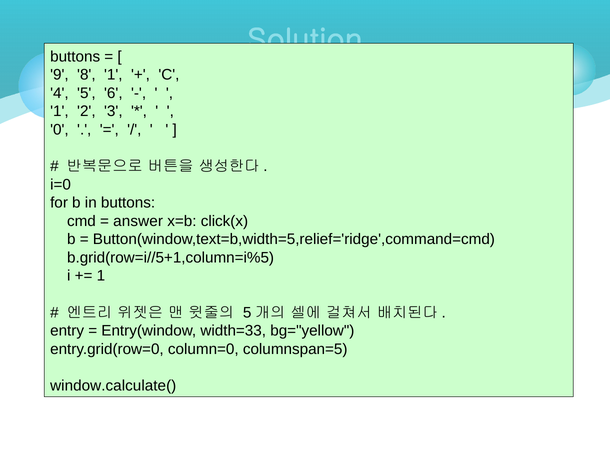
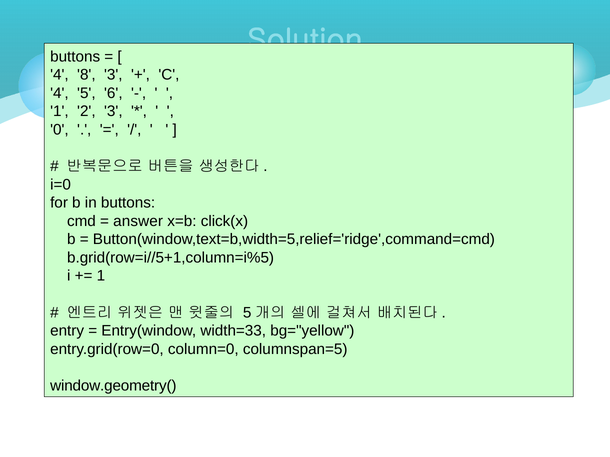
9: 9 -> 4 (59, 75)
8 1: 1 -> 3 (113, 75)
window.calculate(: window.calculate( -> window.geometry( (113, 386)
